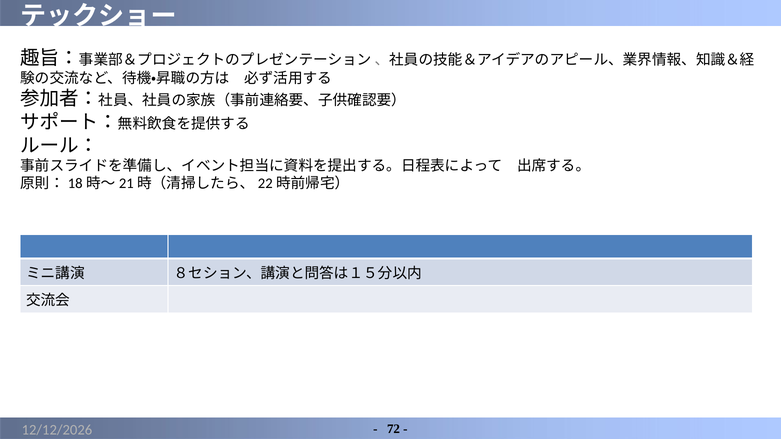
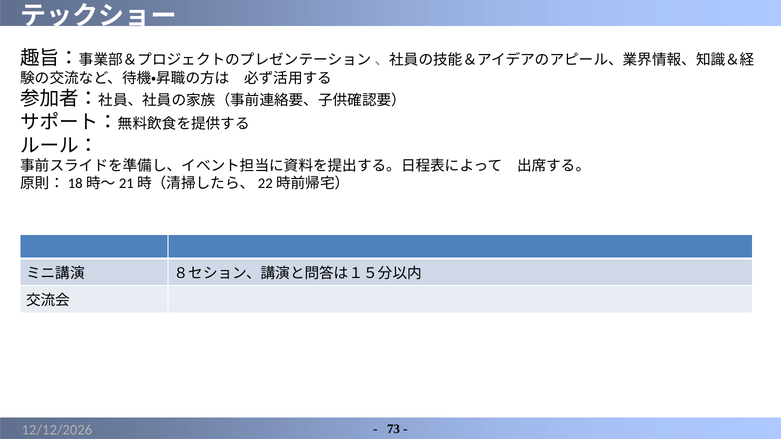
72: 72 -> 73 (394, 429)
